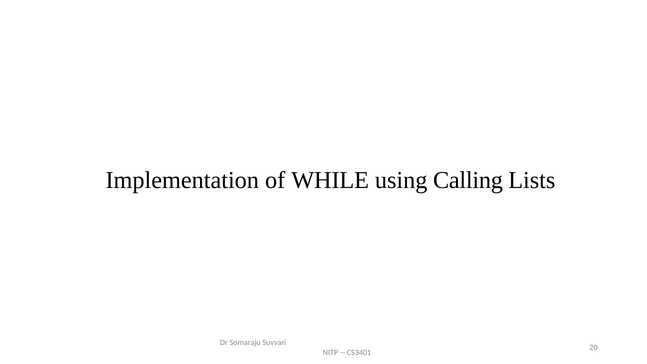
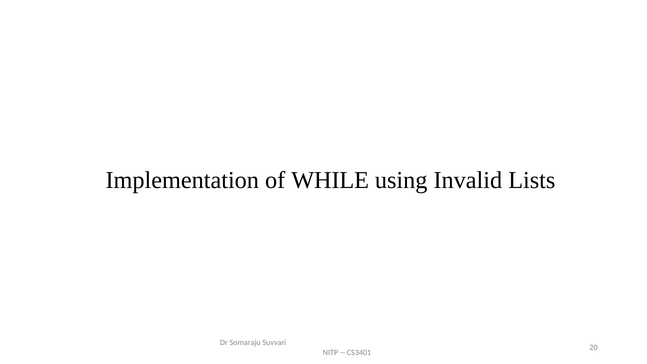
Calling: Calling -> Invalid (468, 180)
